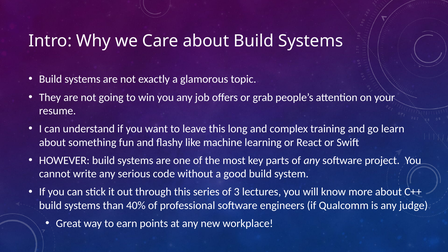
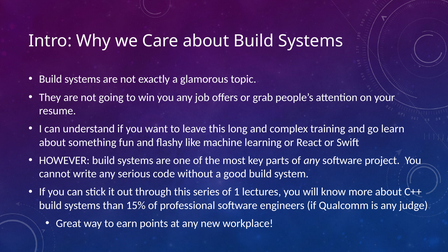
3: 3 -> 1 (237, 192)
40%: 40% -> 15% (136, 205)
